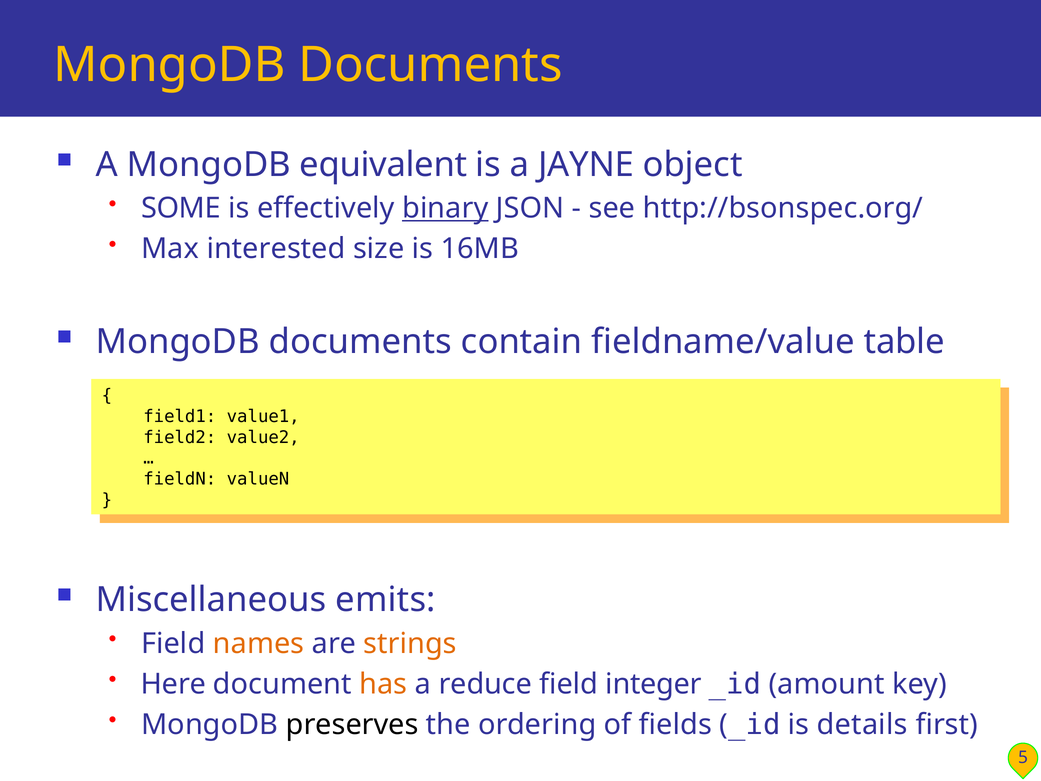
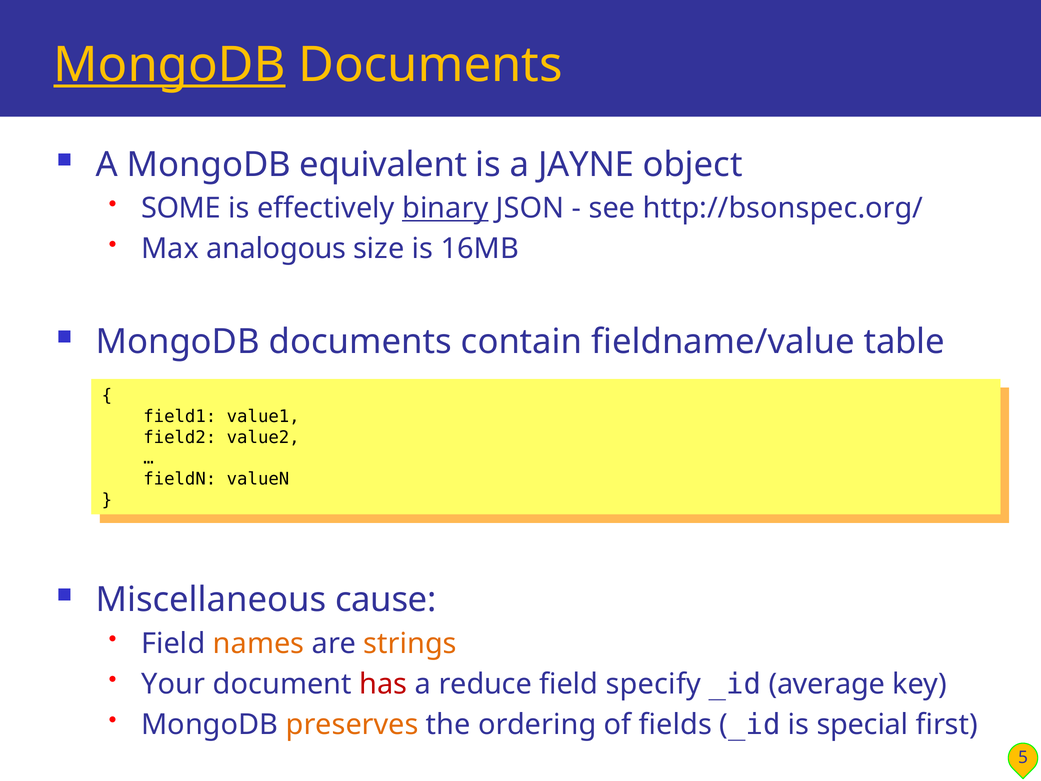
MongoDB underline: none -> present (170, 65)
interested: interested -> analogous (276, 249)
emits: emits -> cause (386, 600)
Here: Here -> Your (173, 684)
has colour: orange -> red (383, 684)
integer: integer -> specify (653, 684)
amount: amount -> average (827, 684)
preserves colour: black -> orange (352, 724)
details: details -> special (862, 724)
